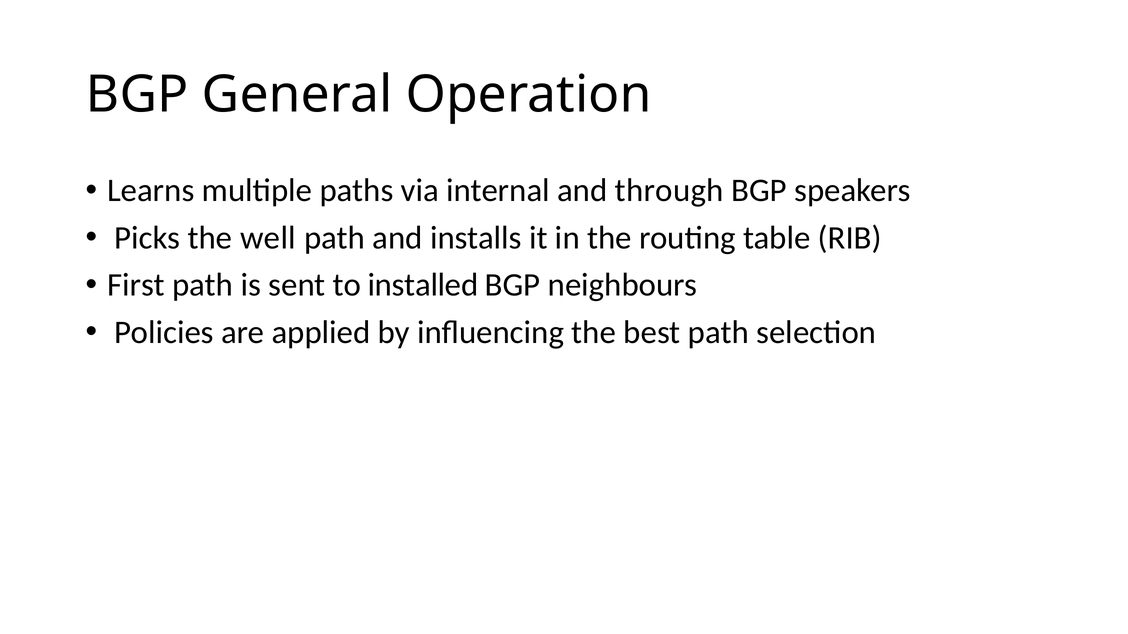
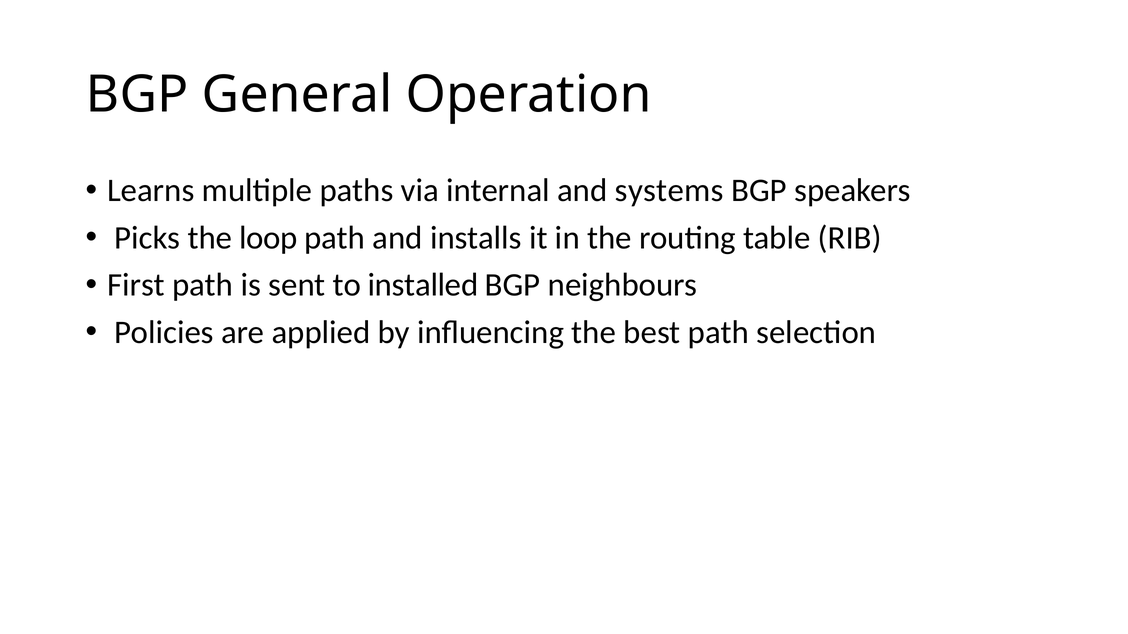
through: through -> systems (669, 191)
well: well -> loop (268, 238)
